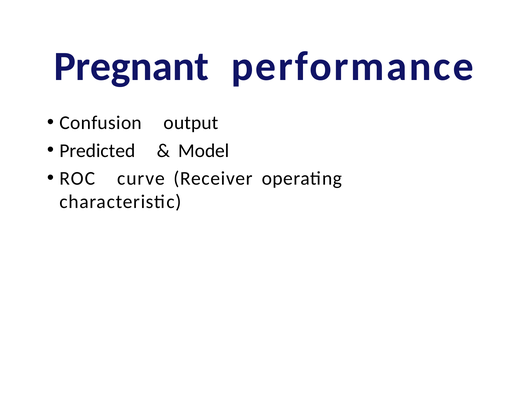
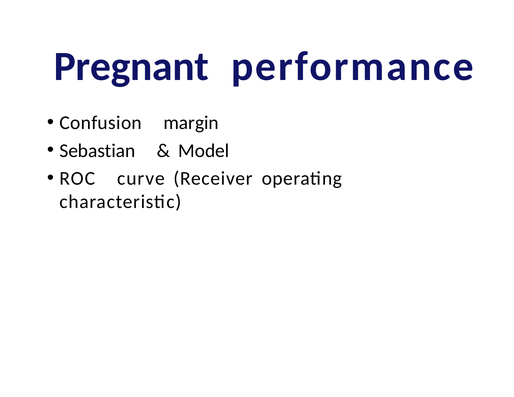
output: output -> margin (191, 123)
Predicted: Predicted -> Sebastian (97, 151)
